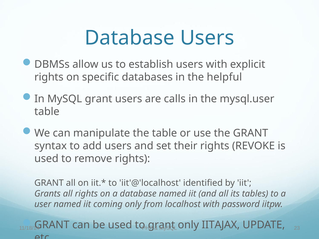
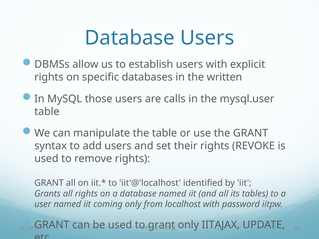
helpful: helpful -> written (224, 77)
MySQL grant: grant -> those (99, 99)
